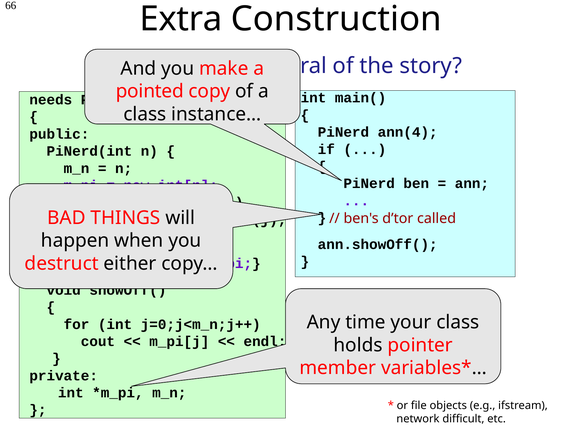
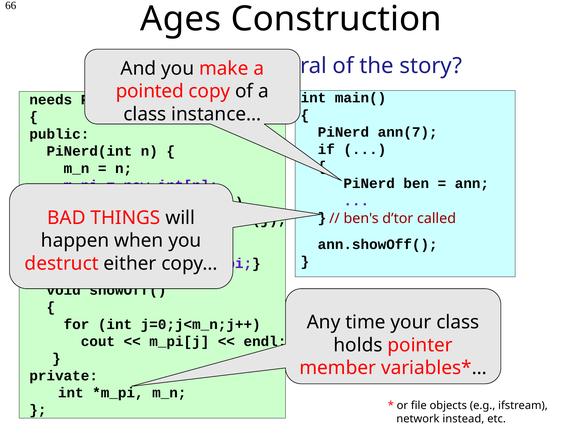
Extra: Extra -> Ages (181, 19)
ann(4: ann(4 -> ann(7 (408, 132)
difficult: difficult -> instead (463, 419)
